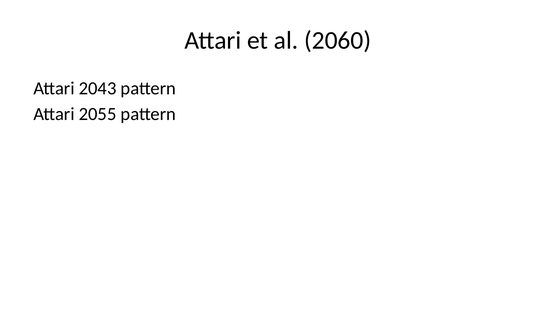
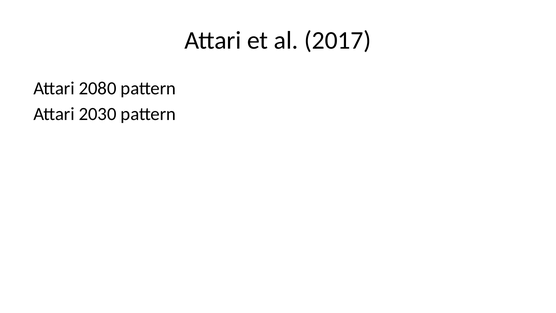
2060: 2060 -> 2017 (338, 40)
2043: 2043 -> 2080 (98, 88)
2055: 2055 -> 2030 (98, 114)
